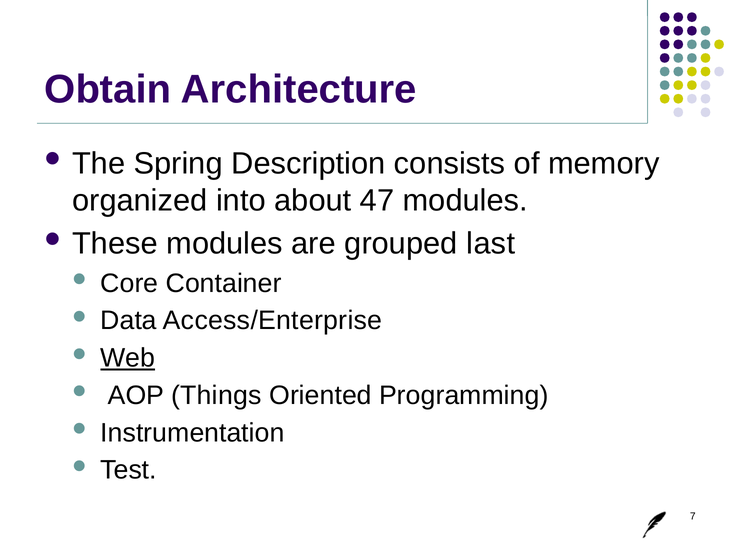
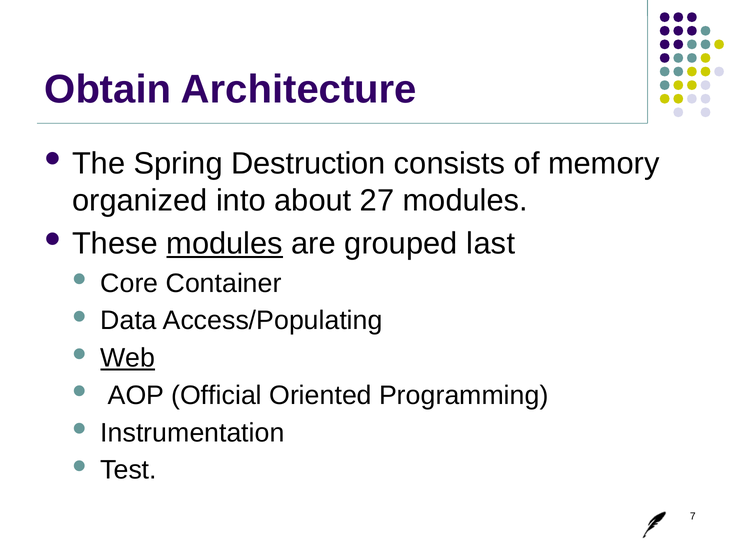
Description: Description -> Destruction (308, 163)
47: 47 -> 27 (377, 200)
modules underline: none -> present (225, 244)
Access/Enterprise: Access/Enterprise -> Access/Populating (273, 321)
Things: Things -> Official (217, 395)
